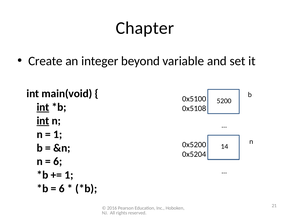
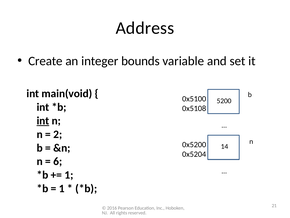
Chapter: Chapter -> Address (145, 28)
beyond: beyond -> bounds (141, 61)
int underline: present -> none (43, 107)
1: 1 -> 2 (58, 134)
6: 6 -> 1 (62, 188)
